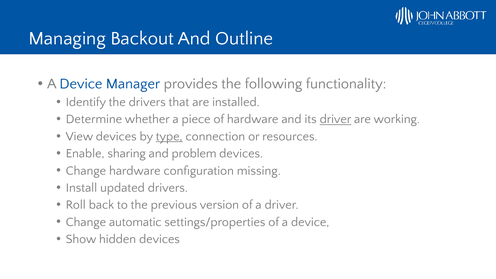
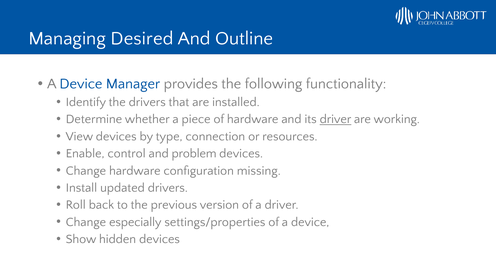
Backout: Backout -> Desired (142, 38)
type underline: present -> none (169, 136)
sharing: sharing -> control (127, 153)
automatic: automatic -> especially (135, 222)
